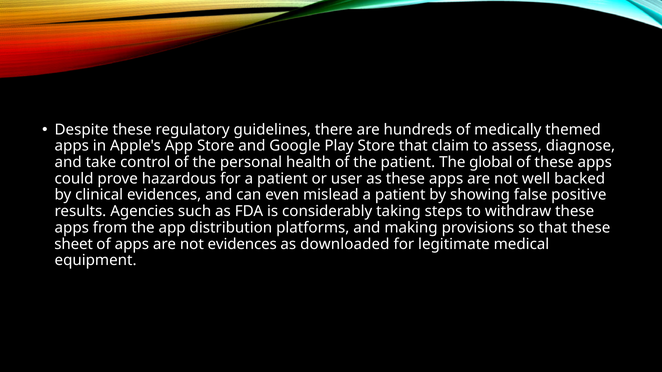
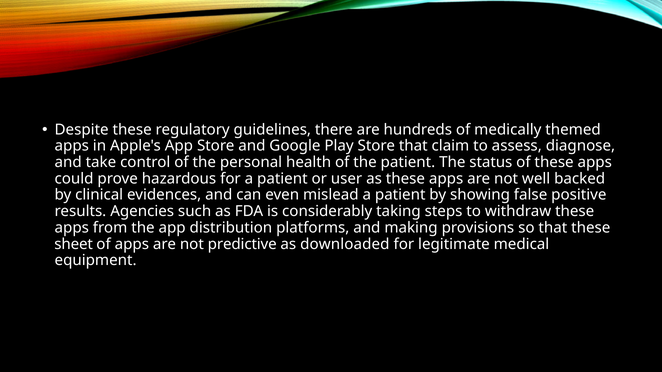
global: global -> status (491, 162)
not evidences: evidences -> predictive (242, 244)
